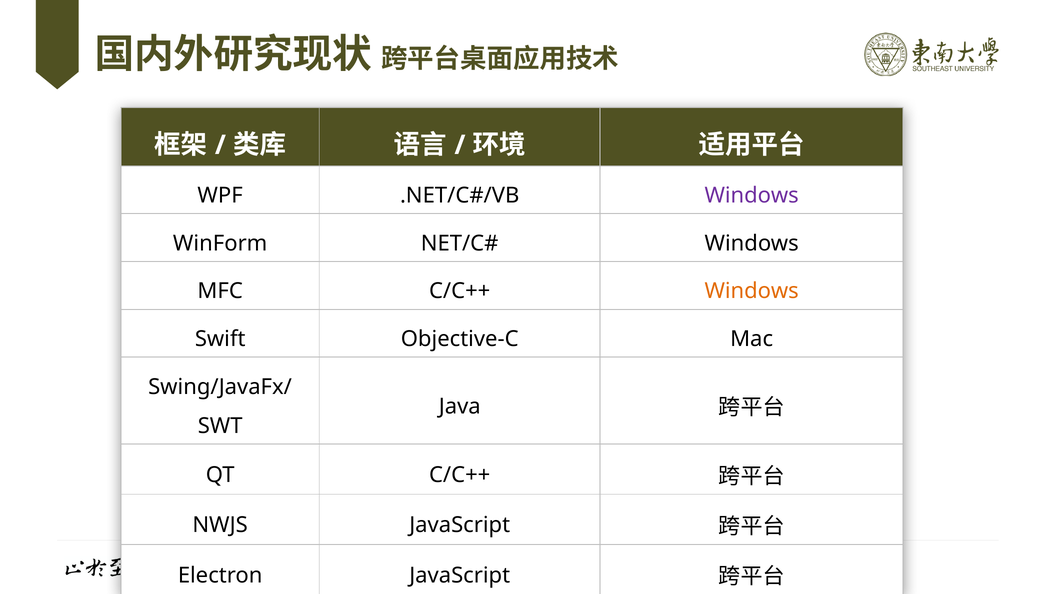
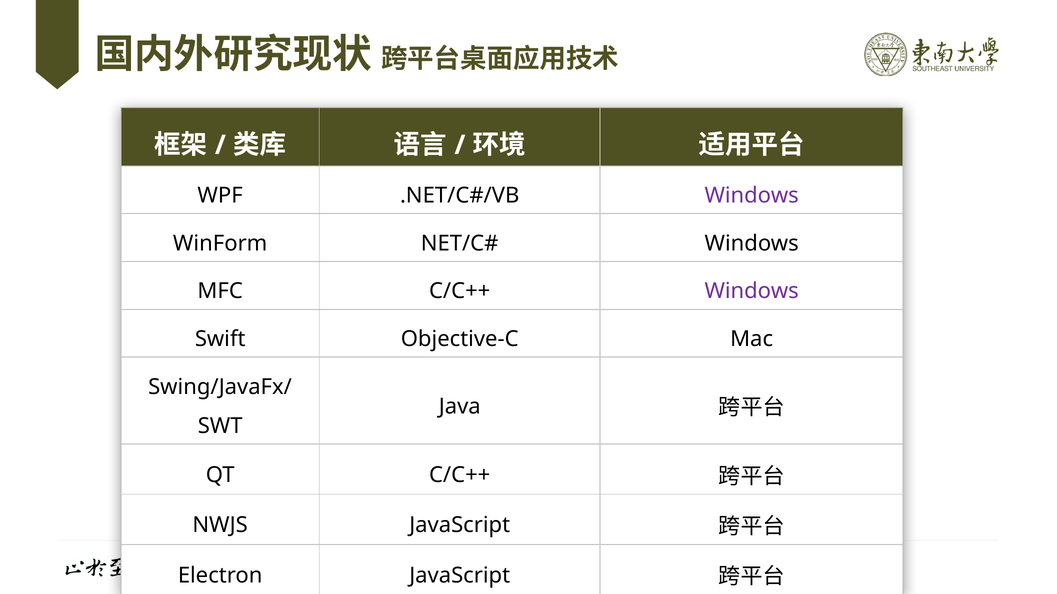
Windows colour: orange -> purple (752, 292)
